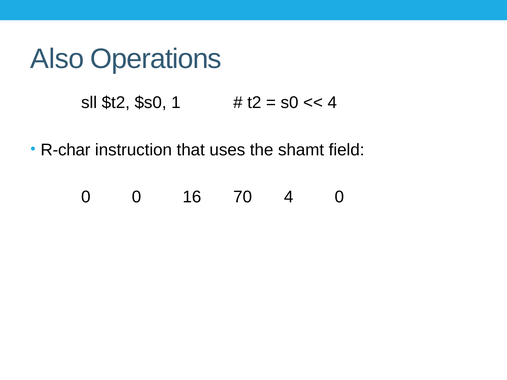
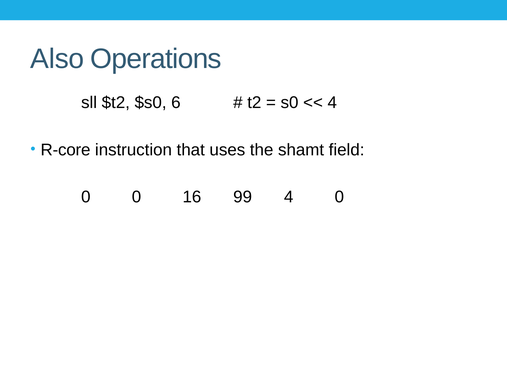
1: 1 -> 6 (176, 103)
R-char: R-char -> R-core (65, 150)
70: 70 -> 99 (243, 197)
